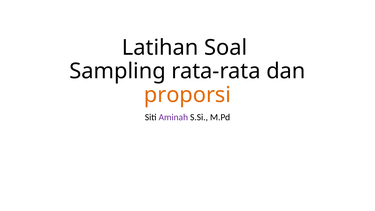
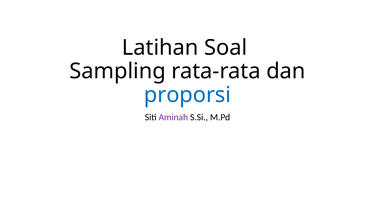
proporsi colour: orange -> blue (187, 95)
